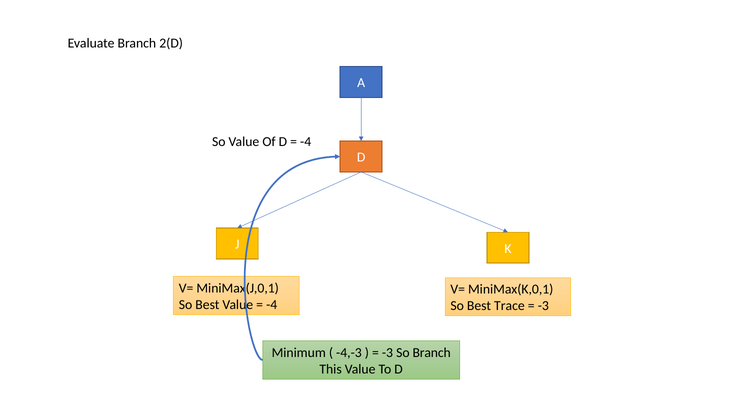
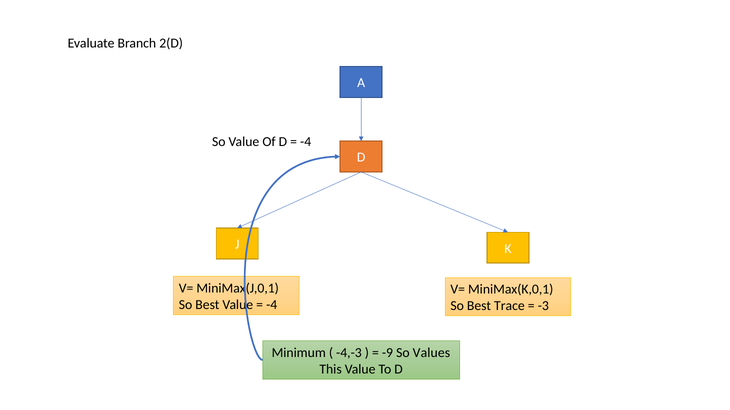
-3: -3 -> -9 (387, 353)
So Branch: Branch -> Values (431, 353)
